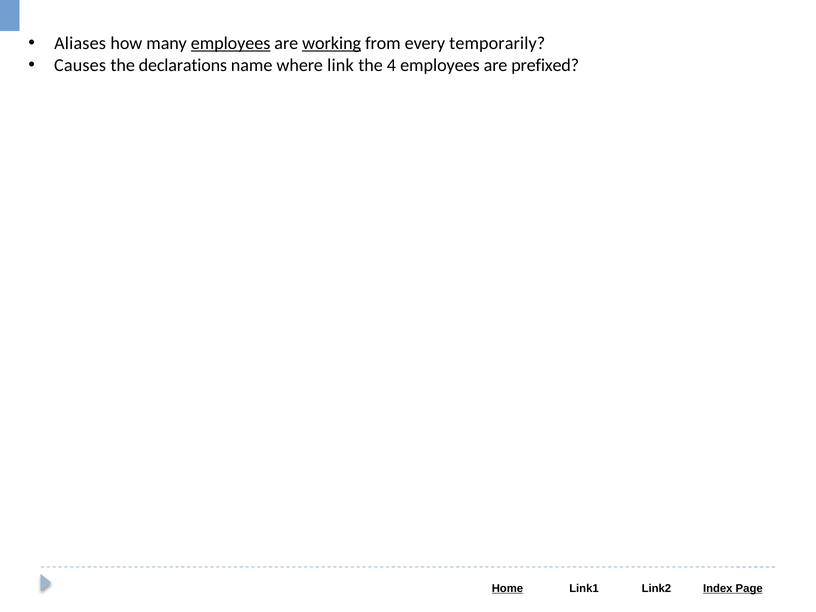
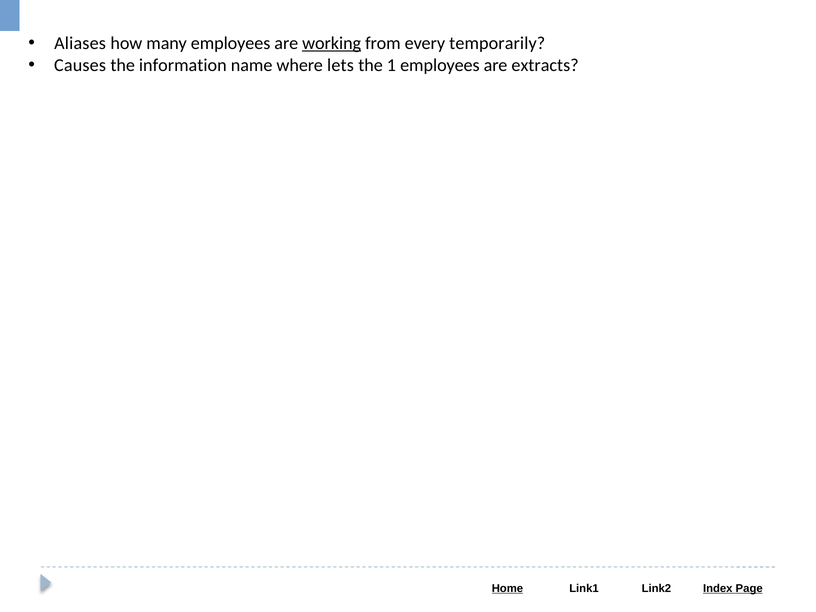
employees underline: present -> none (231, 43)
declarations: declarations -> information (183, 65)
link: link -> lets (340, 65)
4: 4 -> 1 (391, 65)
prefixed: prefixed -> extracts (545, 65)
